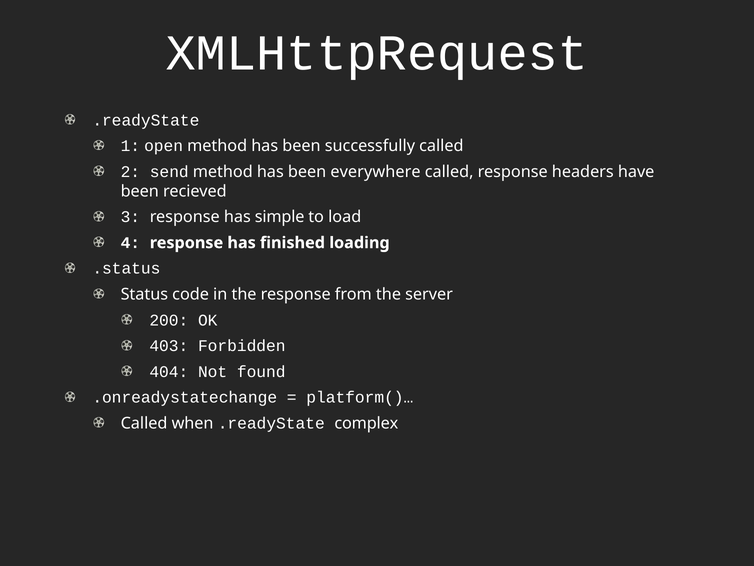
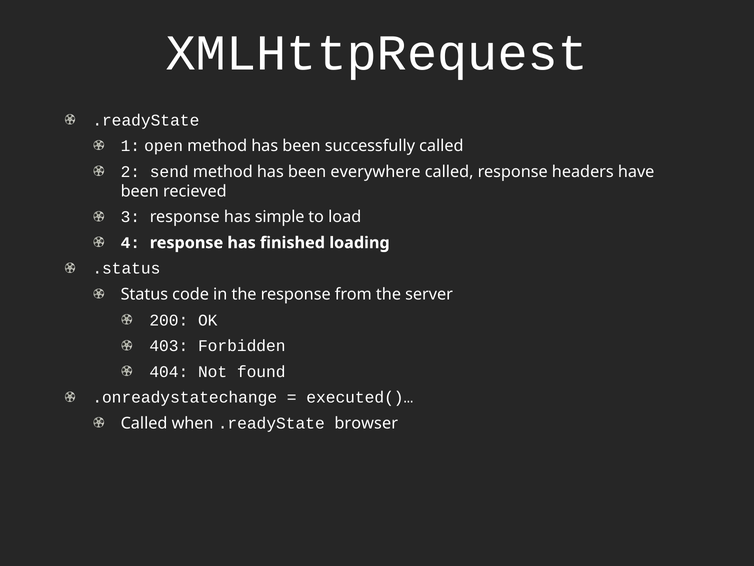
platform()…: platform()… -> executed()… (360, 397)
complex: complex -> browser (366, 423)
